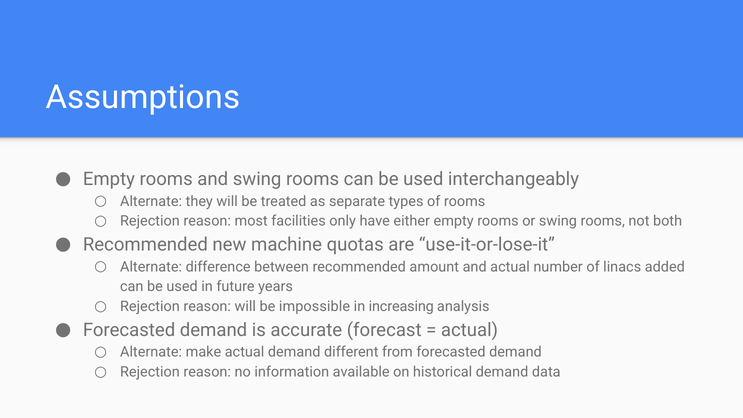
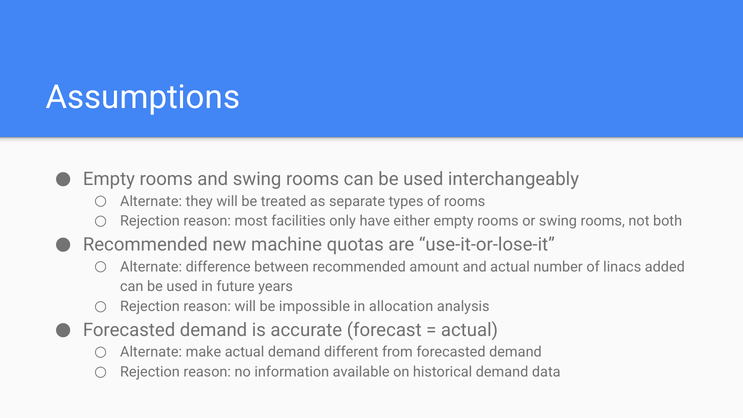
increasing: increasing -> allocation (401, 307)
